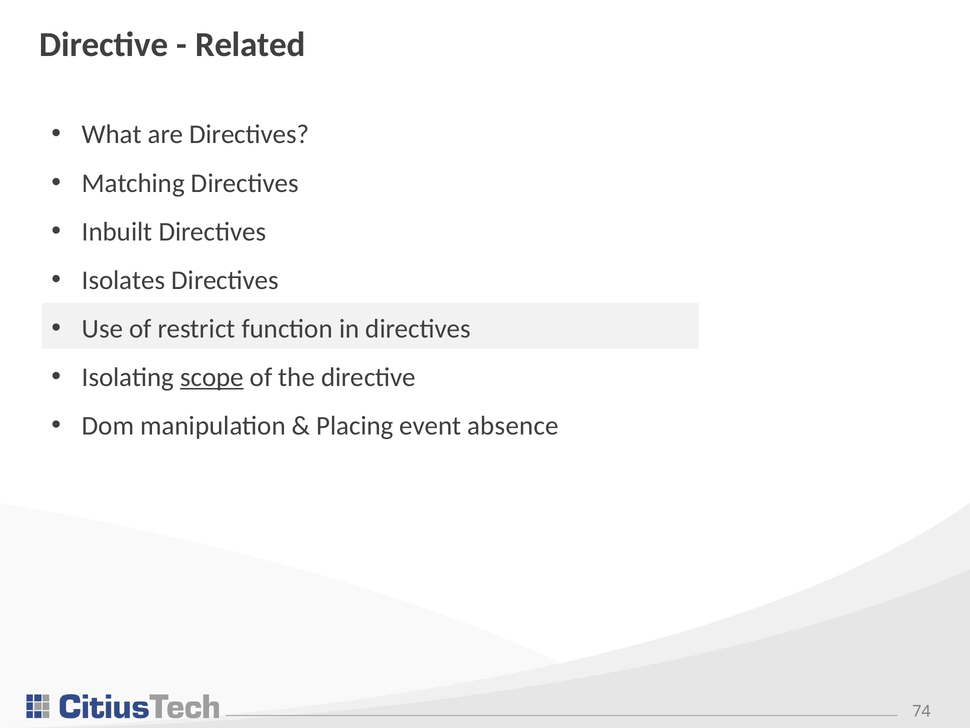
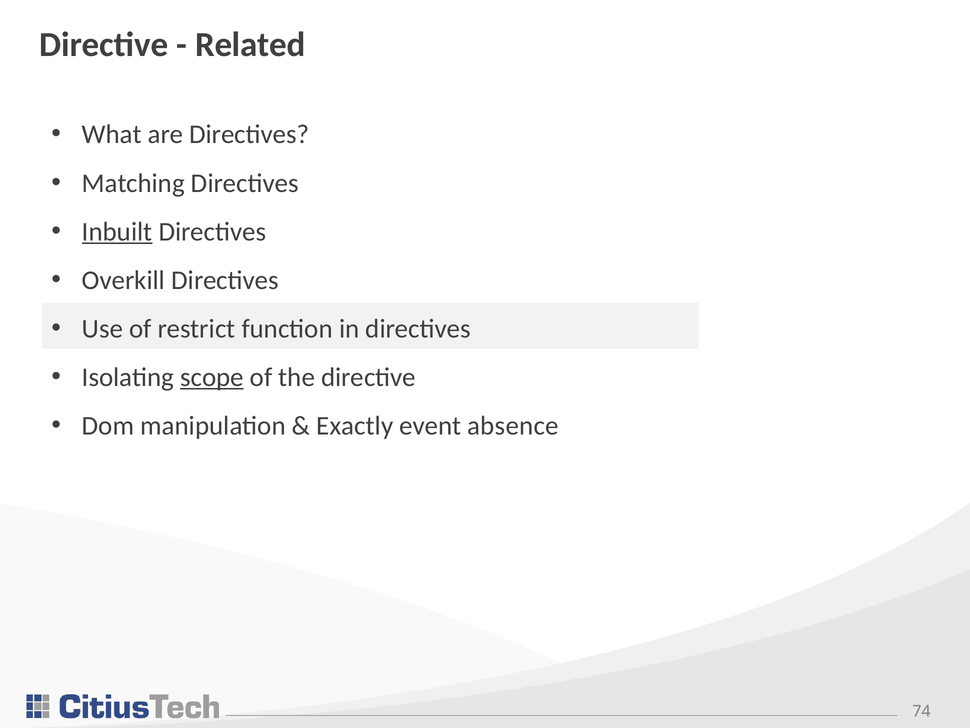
Inbuilt underline: none -> present (117, 232)
Isolates: Isolates -> Overkill (123, 280)
Placing: Placing -> Exactly (355, 426)
